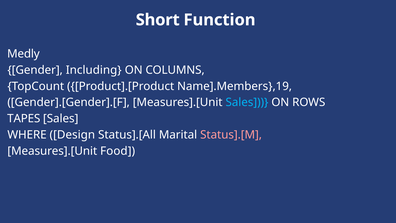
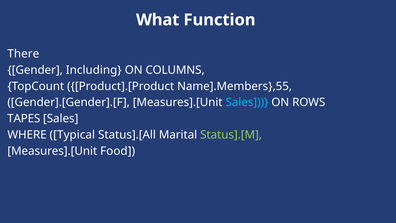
Short: Short -> What (158, 20)
Medly: Medly -> There (23, 54)
Name].Members},19: Name].Members},19 -> Name].Members},55 (235, 86)
Design: Design -> Typical (72, 135)
Status].[M colour: pink -> light green (231, 135)
